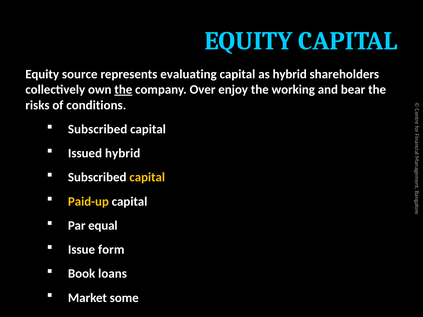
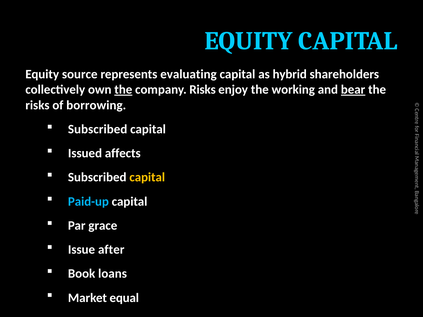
company Over: Over -> Risks (203, 90)
bear underline: none -> present (353, 90)
conditions: conditions -> borrowing (96, 105)
Issued hybrid: hybrid -> affects (123, 153)
Paid-up colour: yellow -> light blue (88, 202)
equal: equal -> grace (103, 226)
form: form -> after (111, 250)
some: some -> equal (124, 298)
